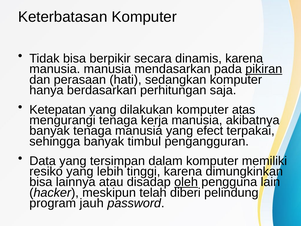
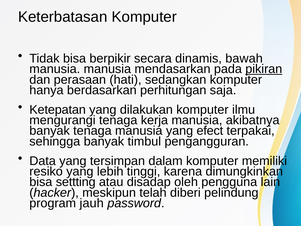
dinamis karena: karena -> bawah (244, 58)
atas: atas -> ilmu (244, 110)
lainnya: lainnya -> settting (76, 182)
oleh underline: present -> none (186, 182)
